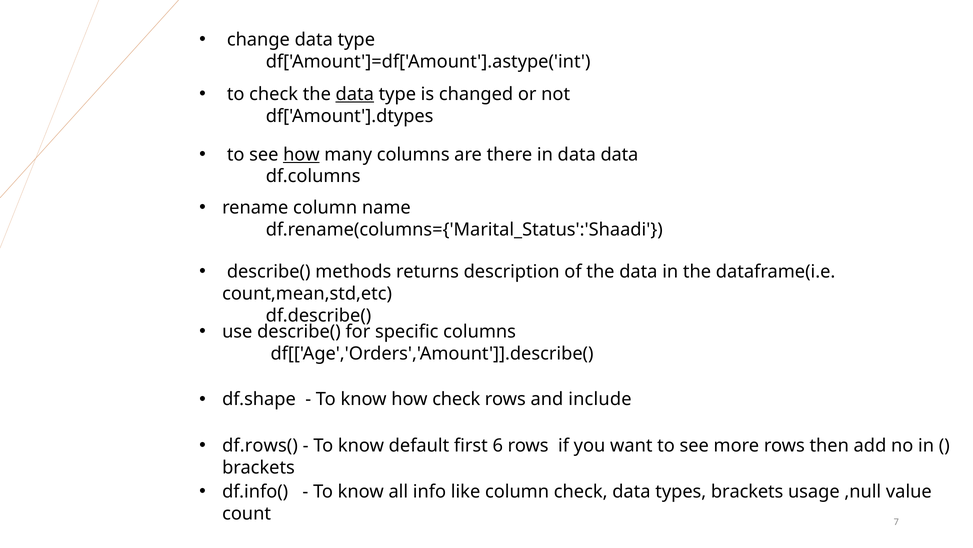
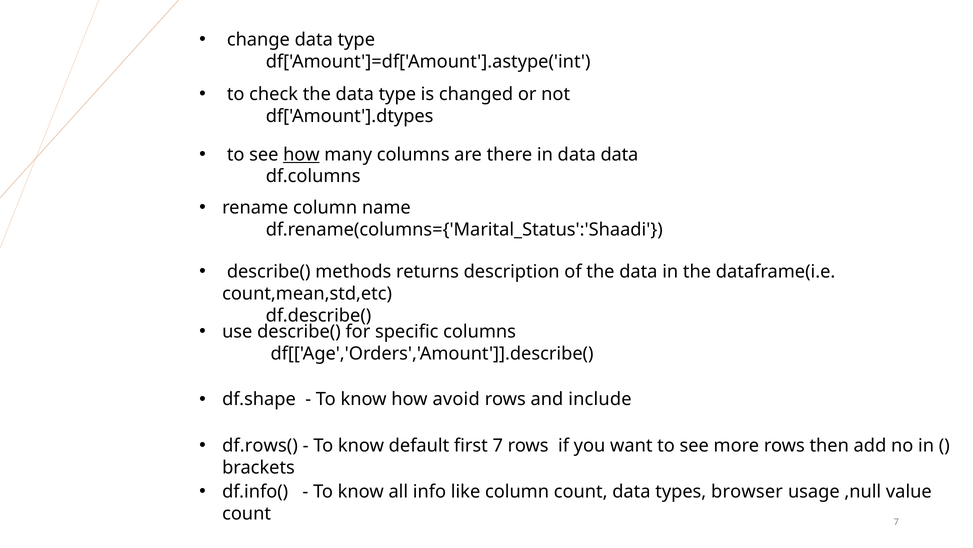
data underline: present -> none (355, 94)
how check: check -> avoid (456, 399)
first 6: 6 -> 7 (498, 445)
column check: check -> count (581, 491)
types brackets: brackets -> browser (747, 491)
